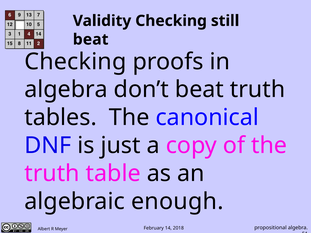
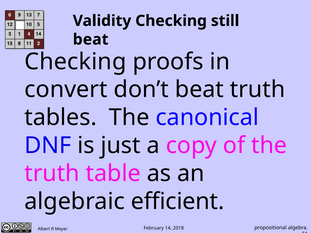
algebra: algebra -> convert (66, 90)
enough: enough -> efficient (178, 202)
